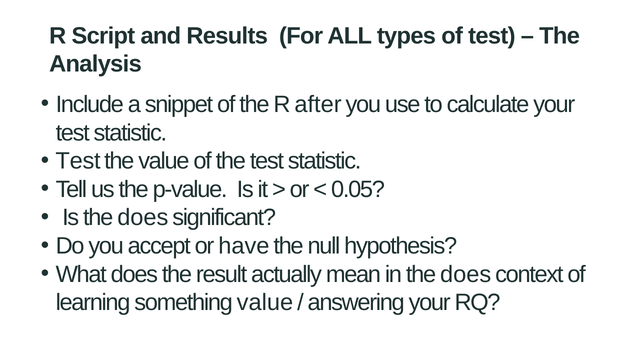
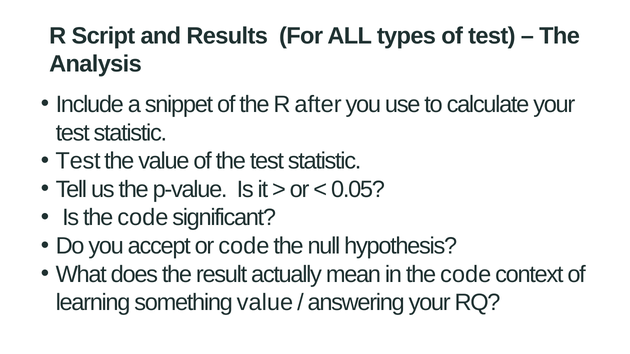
Is the does: does -> code (143, 218)
or have: have -> code (244, 246)
in the does: does -> code (466, 275)
